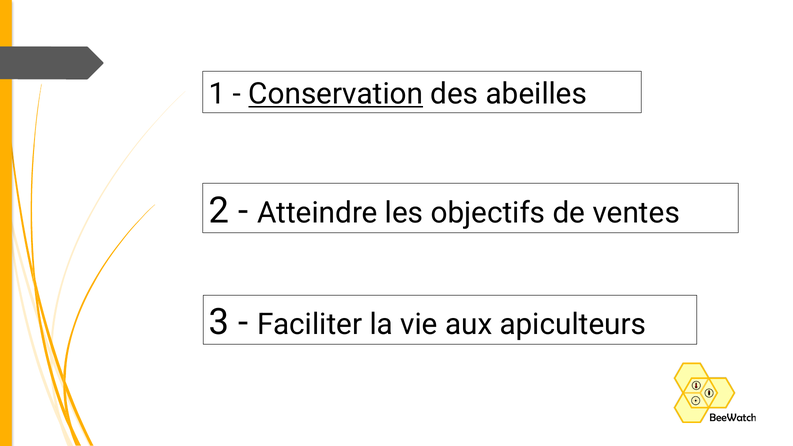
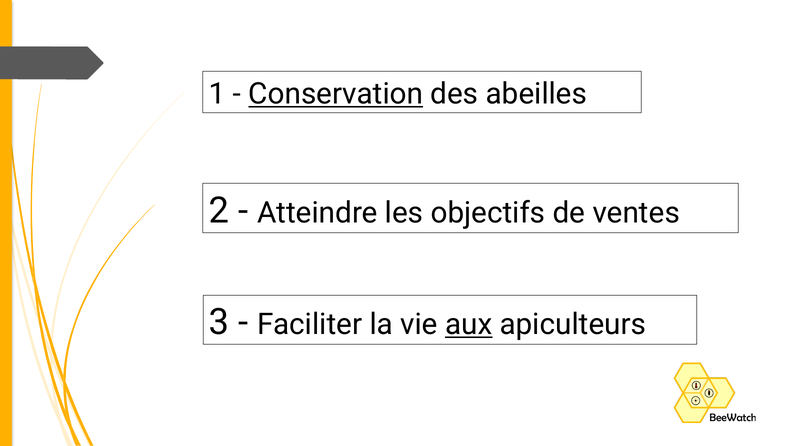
aux underline: none -> present (469, 325)
